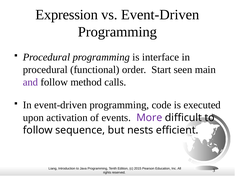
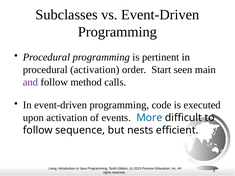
Expression: Expression -> Subclasses (67, 15)
interface: interface -> pertinent (161, 57)
procedural functional: functional -> activation (95, 70)
More colour: purple -> blue (149, 118)
